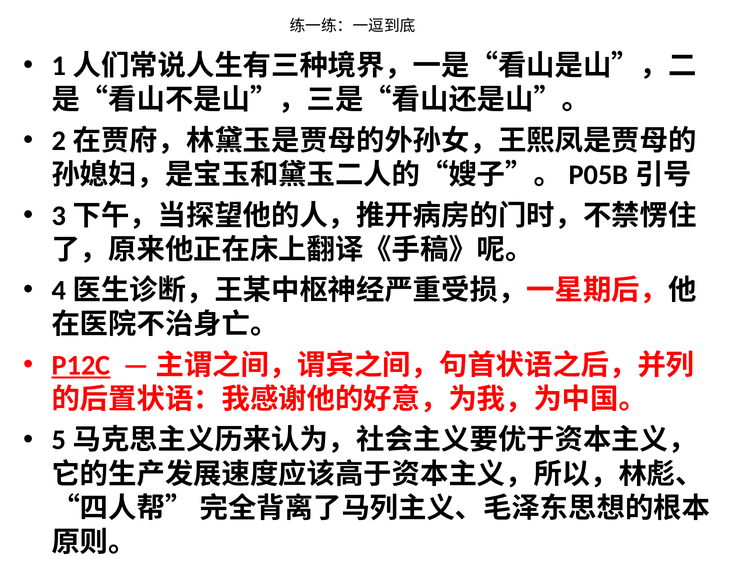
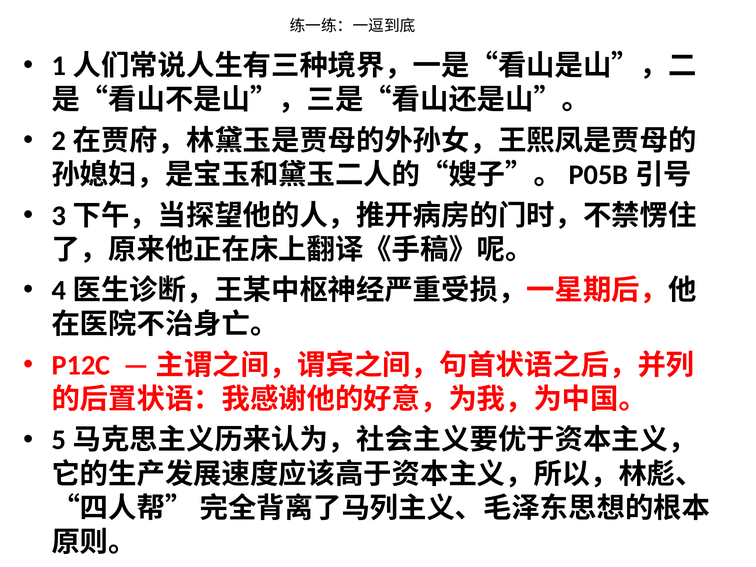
P12C underline: present -> none (81, 365)
